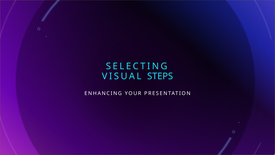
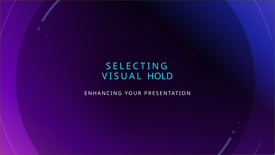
STEPS: STEPS -> HOLD (160, 76)
